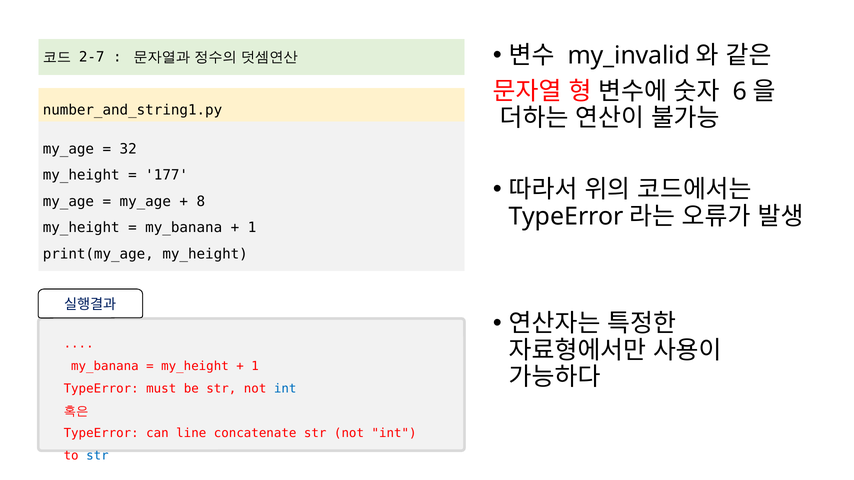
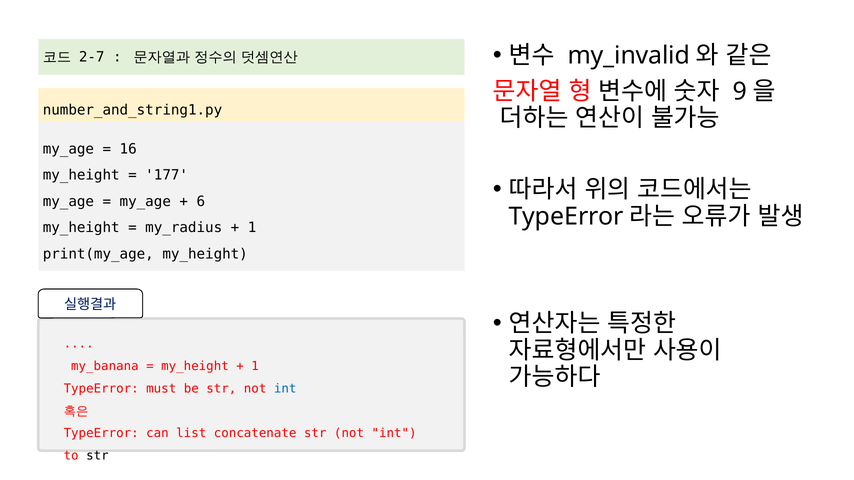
6: 6 -> 9 (740, 91)
32: 32 -> 16 (128, 149)
8: 8 -> 6 (201, 202)
my_banana: my_banana -> my_radius (184, 228)
line: line -> list (191, 434)
str colour: blue -> black (97, 456)
